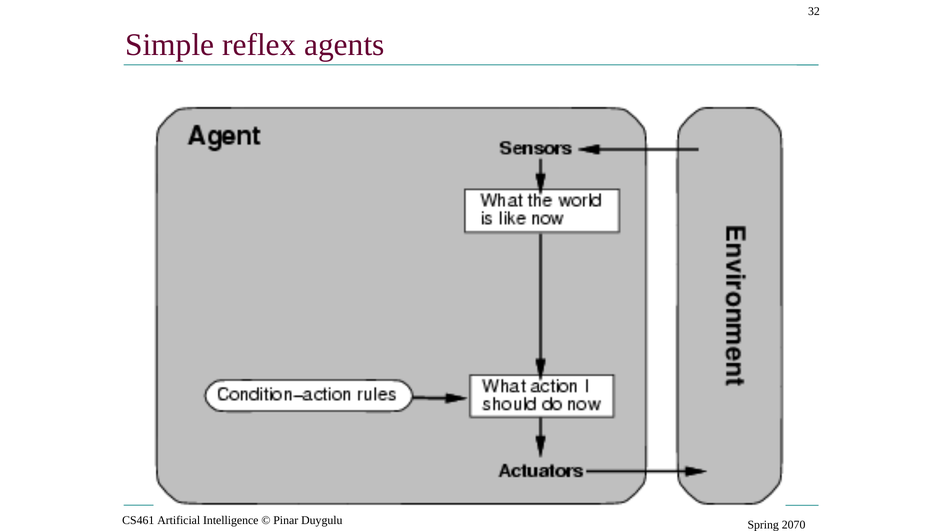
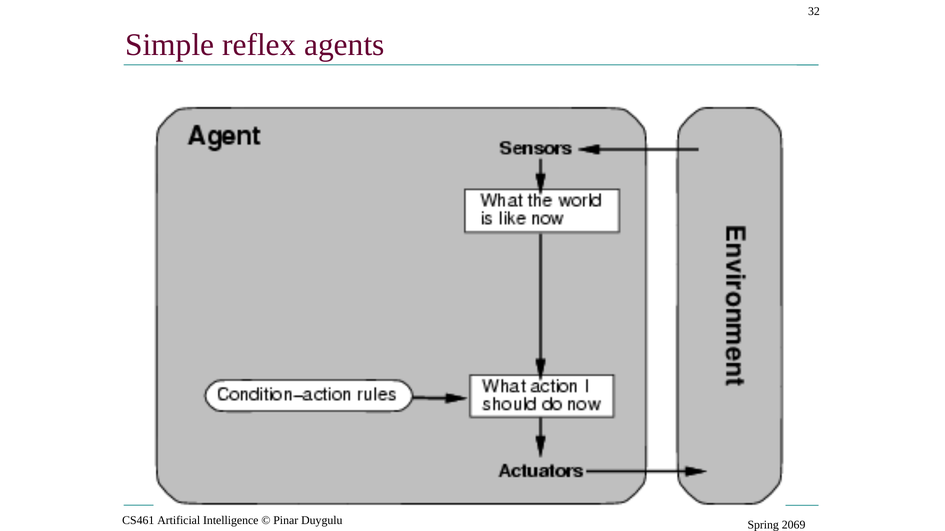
2070: 2070 -> 2069 (794, 526)
